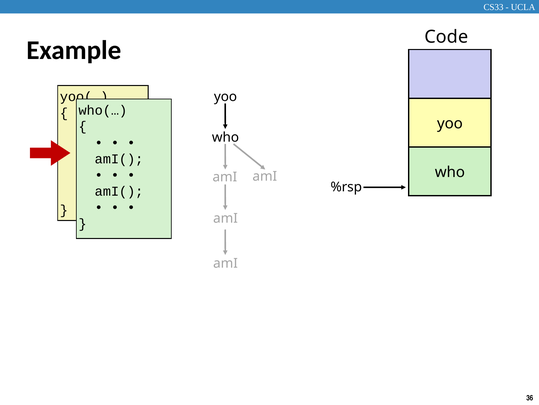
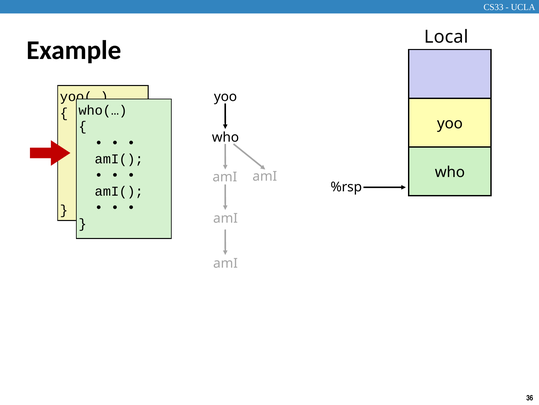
Code: Code -> Local (446, 37)
